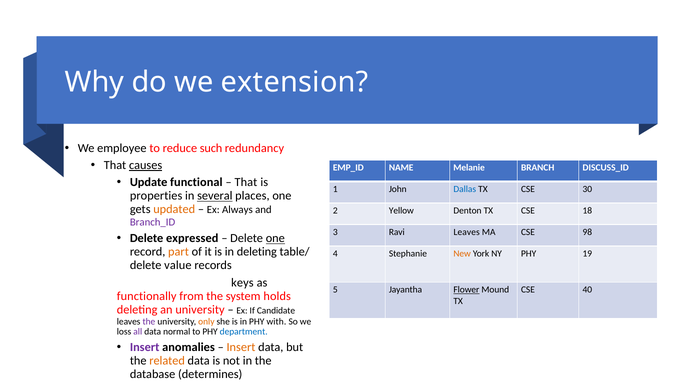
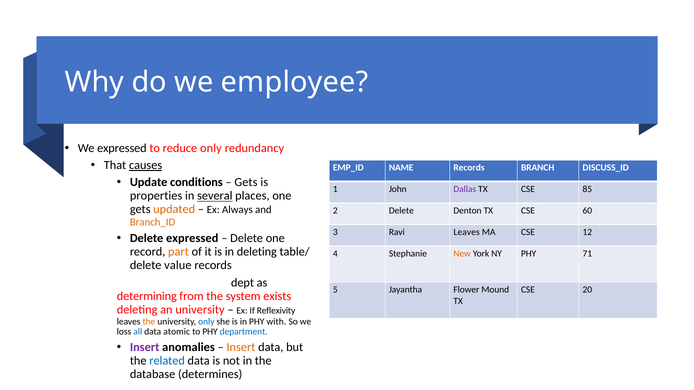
extension: extension -> employee (295, 82)
We employee: employee -> expressed (122, 148)
reduce such: such -> only (211, 148)
NAME Melanie: Melanie -> Records (469, 168)
functional: functional -> conditions (196, 183)
That: That -> Gets (246, 183)
Dallas colour: blue -> purple (465, 189)
30: 30 -> 85 (587, 189)
2 Yellow: Yellow -> Delete (401, 211)
18: 18 -> 60 (587, 211)
Branch_ID colour: purple -> orange (153, 222)
98: 98 -> 12 (587, 232)
one underline: present -> none (275, 239)
19: 19 -> 71 (587, 254)
keys: keys -> dept (243, 283)
Flower underline: present -> none (466, 290)
40: 40 -> 20 (587, 290)
functionally: functionally -> determining (147, 296)
holds: holds -> exists (277, 296)
Candidate: Candidate -> Reflexivity (276, 311)
the colour: purple -> orange (149, 322)
only colour: orange -> blue (206, 322)
all colour: purple -> blue (138, 332)
normal: normal -> atomic (177, 332)
related colour: orange -> blue (167, 361)
